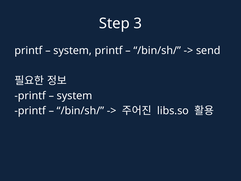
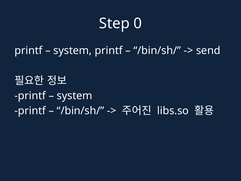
3: 3 -> 0 (138, 23)
